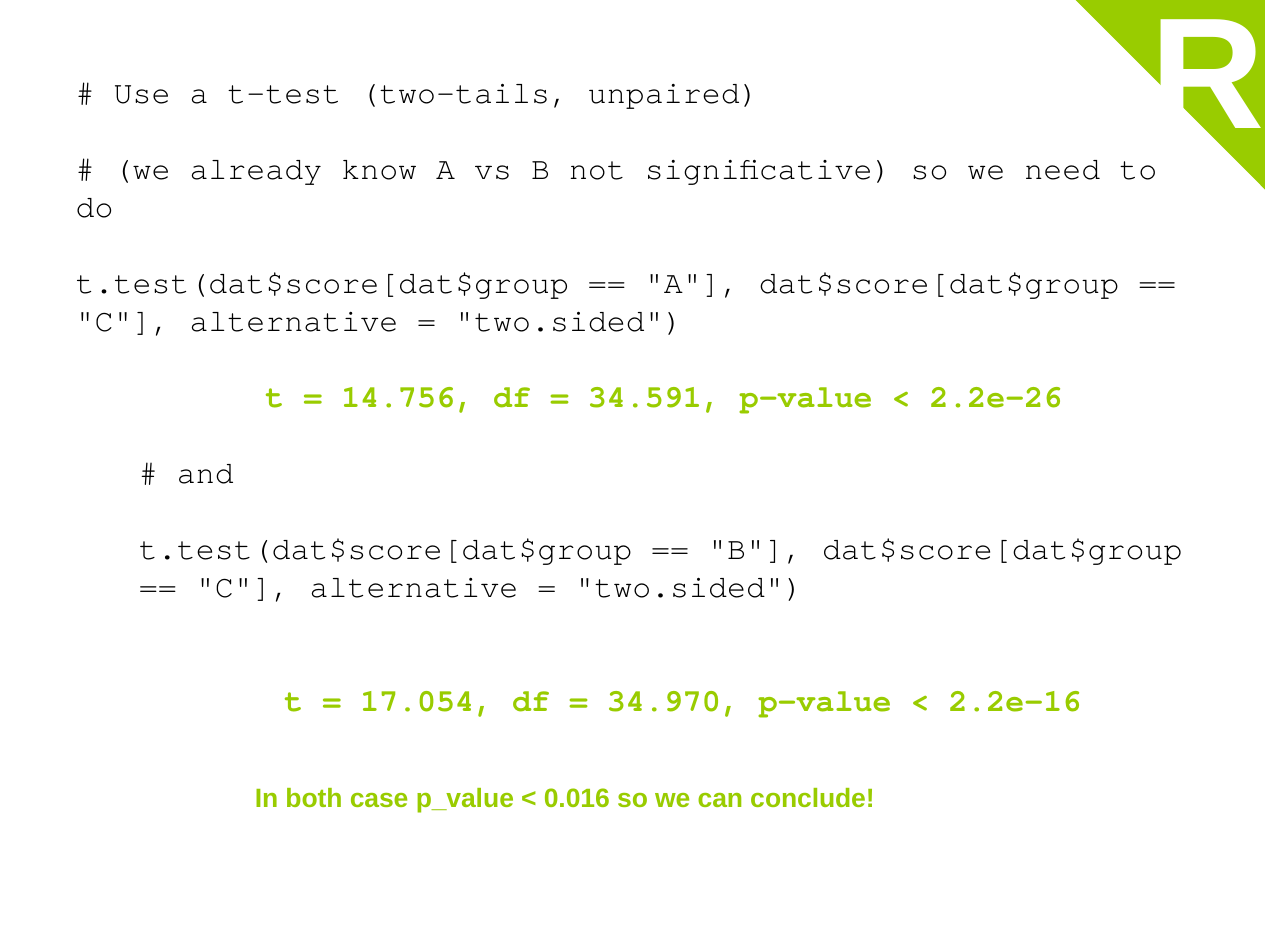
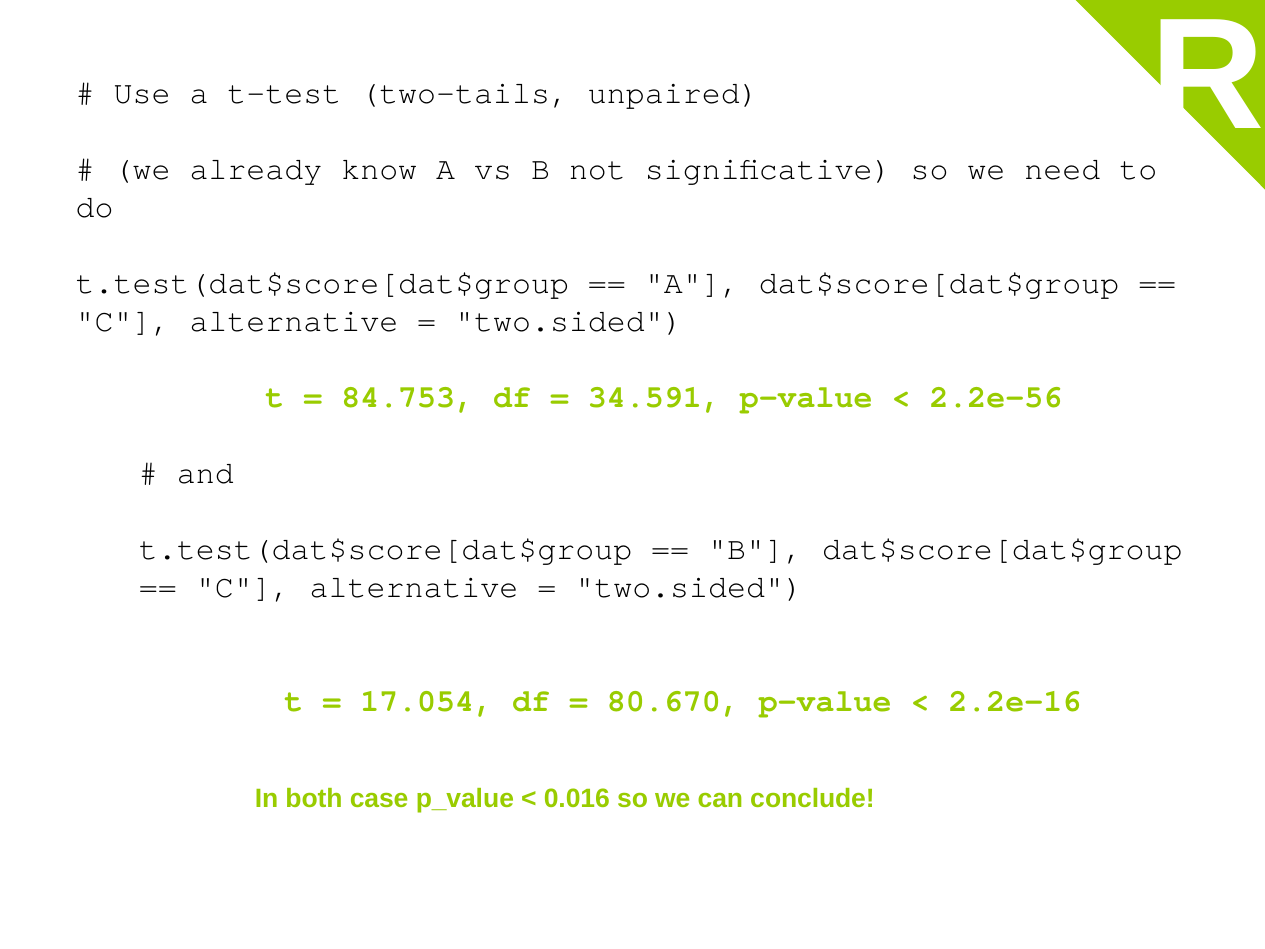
14.756: 14.756 -> 84.753 (408, 397)
2.2e-26: 2.2e-26 -> 2.2e-56 (996, 397)
34.970: 34.970 -> 80.670 (673, 701)
